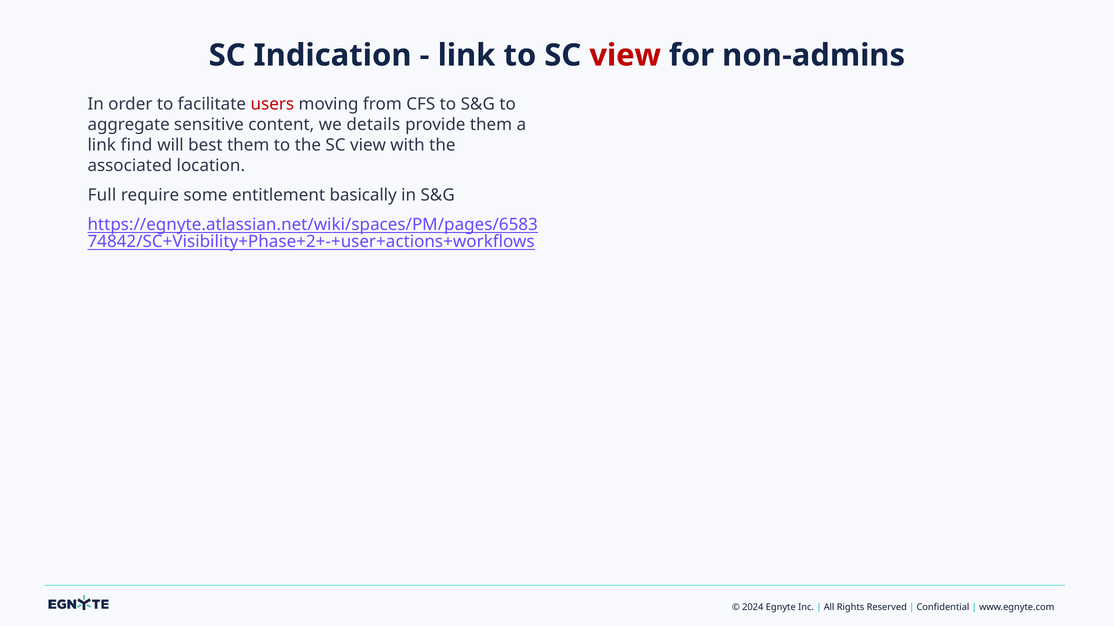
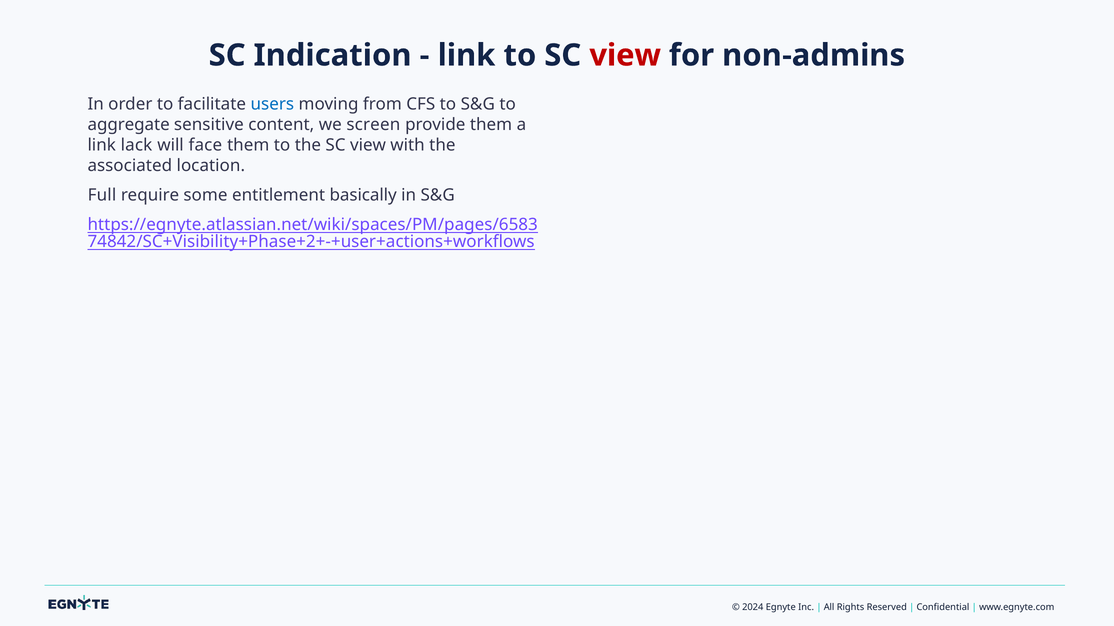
users colour: red -> blue (272, 104)
details: details -> screen (373, 125)
find: find -> lack (136, 145)
best: best -> face (205, 145)
